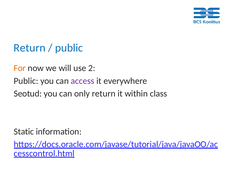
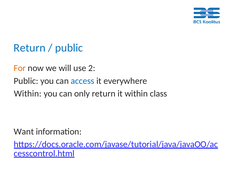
access colour: purple -> blue (83, 81)
Seotud: Seotud -> Within (28, 93)
Static: Static -> Want (24, 131)
